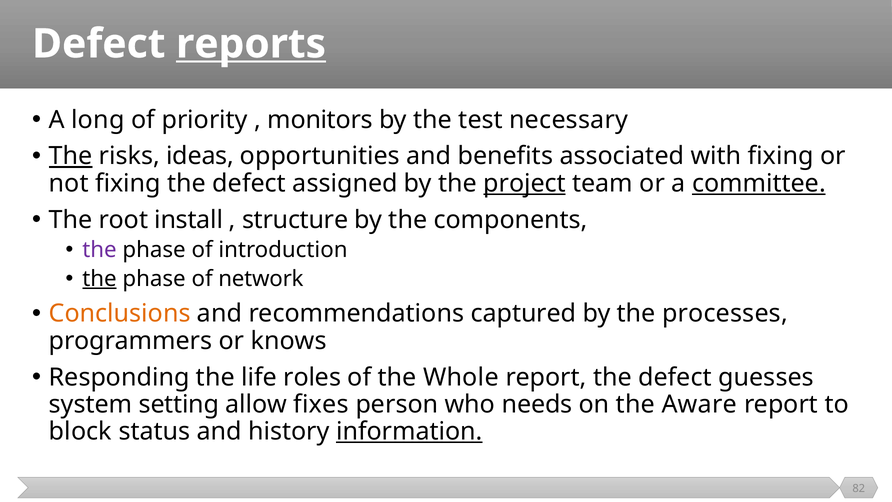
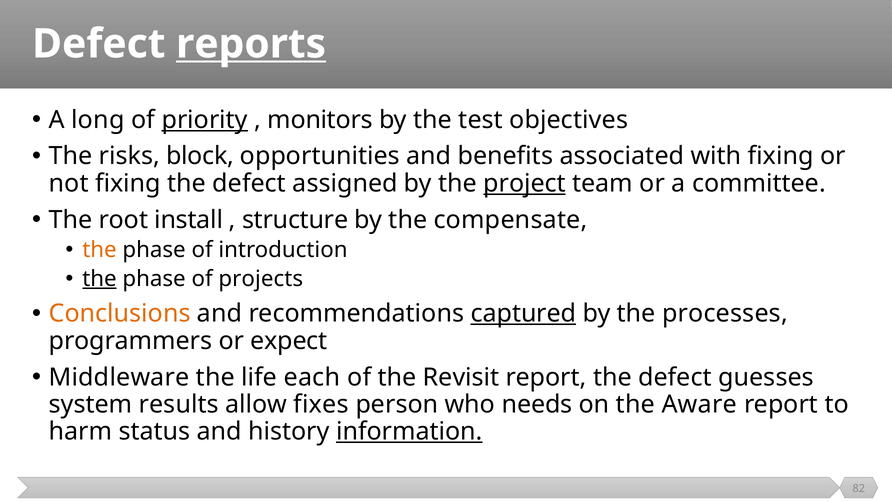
priority underline: none -> present (205, 120)
necessary: necessary -> objectives (569, 120)
The underline: present -> none (71, 156)
ideas: ideas -> block (200, 156)
committee underline: present -> none (759, 183)
components: components -> compensate (511, 220)
the colour: purple -> orange (99, 250)
network: network -> projects (261, 279)
captured underline: none -> present (523, 314)
knows: knows -> expect (289, 341)
Responding: Responding -> Middleware (119, 377)
roles: roles -> each (312, 377)
Whole: Whole -> Revisit (461, 377)
setting: setting -> results (179, 404)
block: block -> harm (80, 431)
